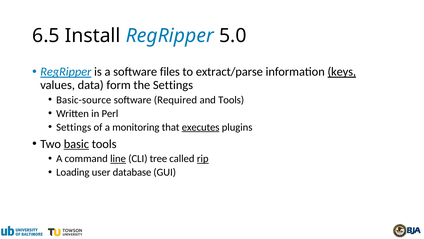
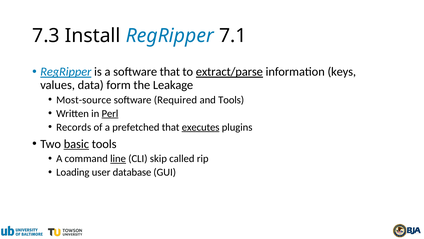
6.5: 6.5 -> 7.3 (46, 36)
5.0: 5.0 -> 7.1 (233, 36)
software files: files -> that (170, 72)
extract/parse underline: none -> present (229, 72)
keys underline: present -> none (342, 72)
the Settings: Settings -> Leakage (173, 85)
Basic-source: Basic-source -> Most-source (84, 100)
Perl underline: none -> present (110, 113)
Settings: Settings -> Records (74, 127)
monitoring: monitoring -> prefetched (136, 127)
tree: tree -> skip (158, 158)
rip underline: present -> none (203, 158)
